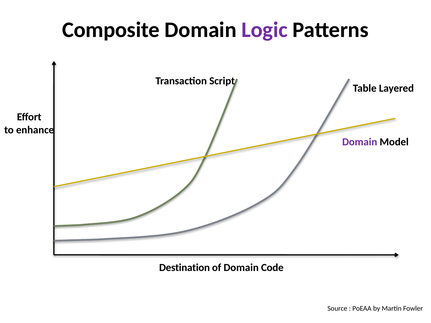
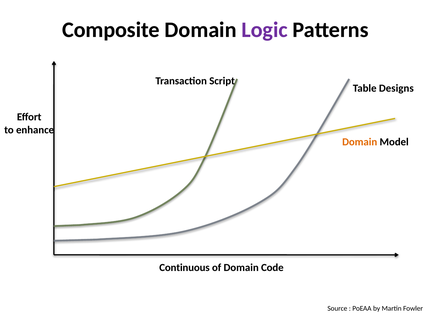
Layered: Layered -> Designs (396, 88)
Domain colour: purple -> orange (360, 142)
Destination: Destination -> Continuous (184, 268)
